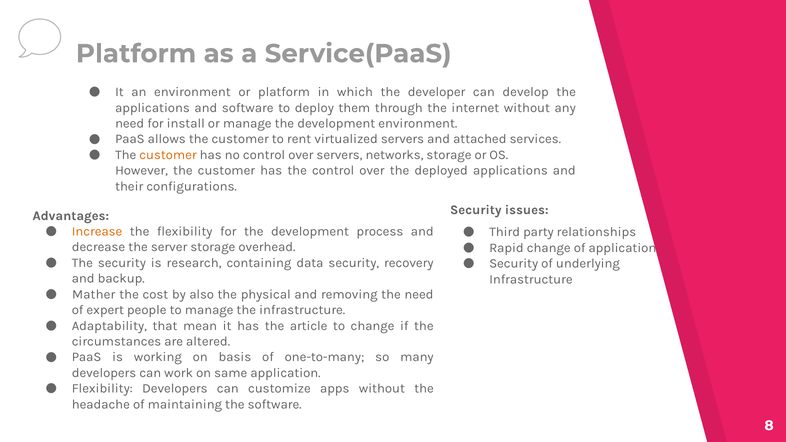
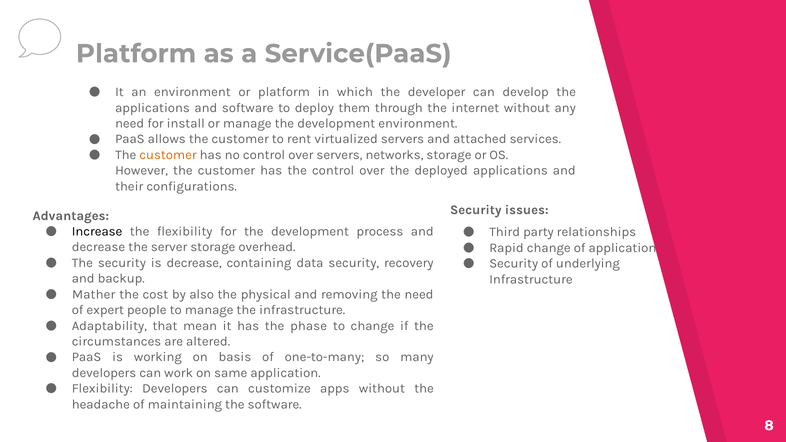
Increase colour: orange -> black (97, 231)
is research: research -> decrease (194, 263)
article: article -> phase (309, 326)
